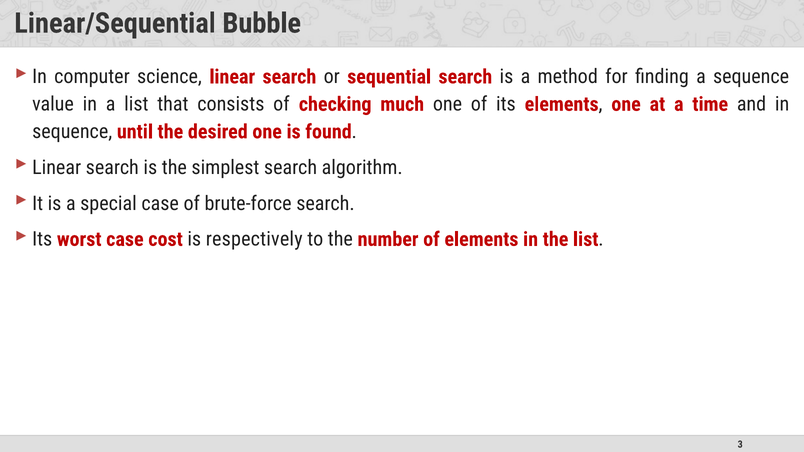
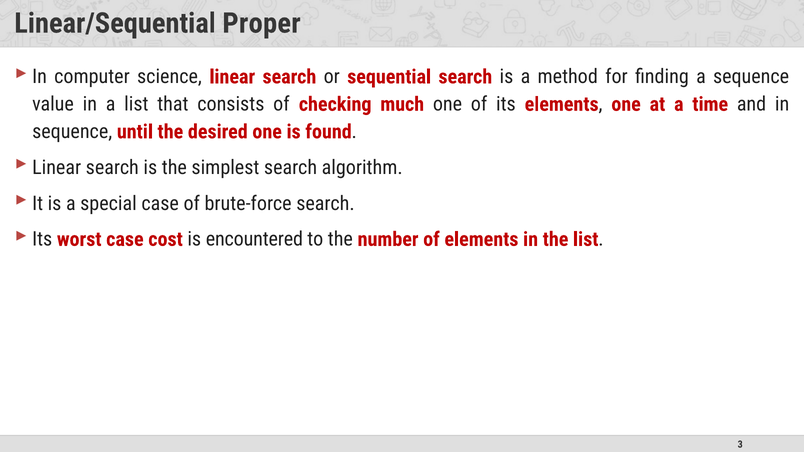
Bubble: Bubble -> Proper (262, 23)
respectively: respectively -> encountered (254, 239)
